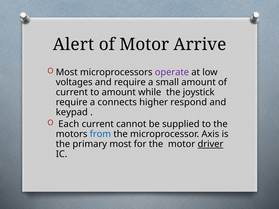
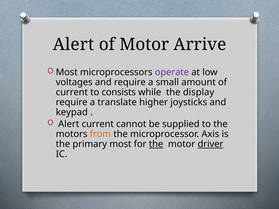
to amount: amount -> consists (119, 92)
joystick: joystick -> display (199, 92)
connects: connects -> translate (117, 102)
respond: respond -> joysticks (189, 102)
Each: Each -> Alert (69, 124)
from colour: blue -> orange (100, 134)
the underline: none -> present (156, 144)
